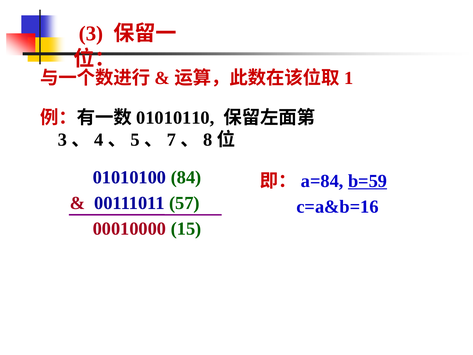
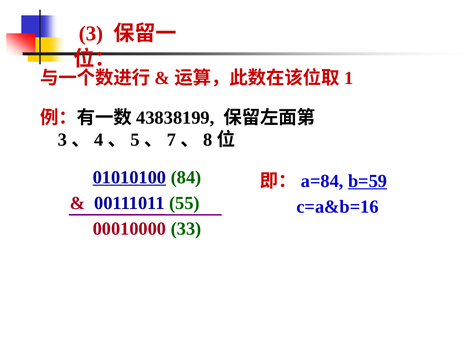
01010110: 01010110 -> 43838199 (175, 118)
01010100 underline: none -> present (129, 177)
57: 57 -> 55 (184, 203)
15: 15 -> 33 (186, 229)
